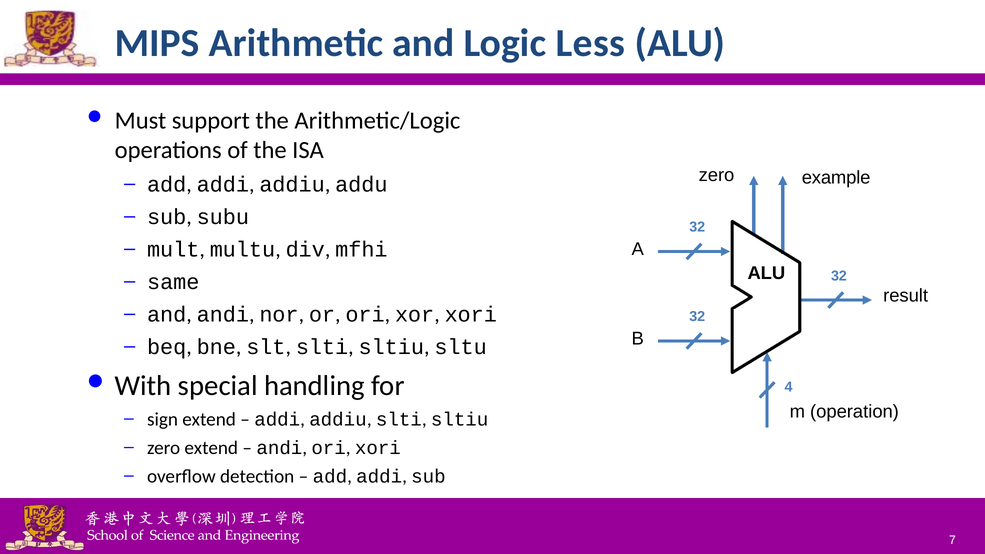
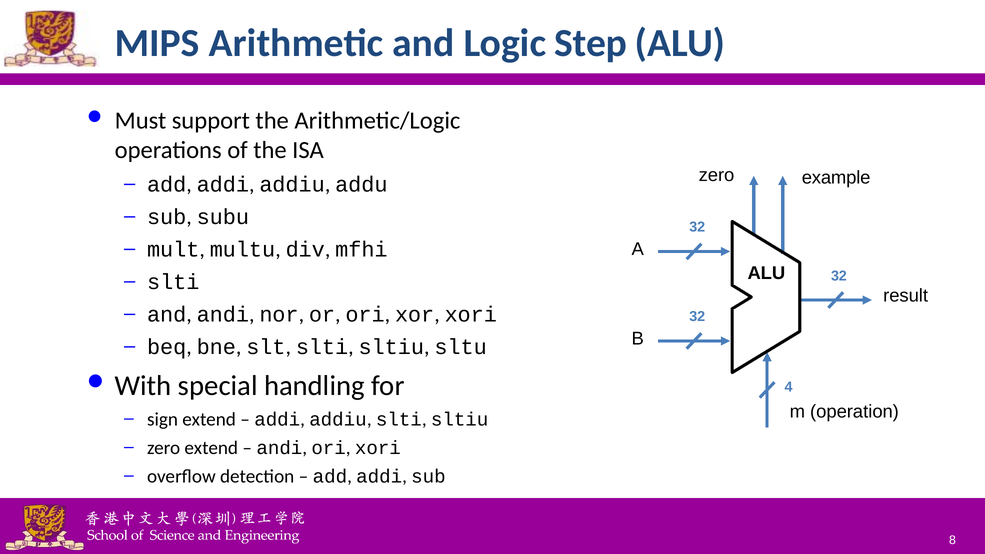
Less: Less -> Step (591, 43)
same: same -> slti (173, 282)
7: 7 -> 8 (953, 540)
